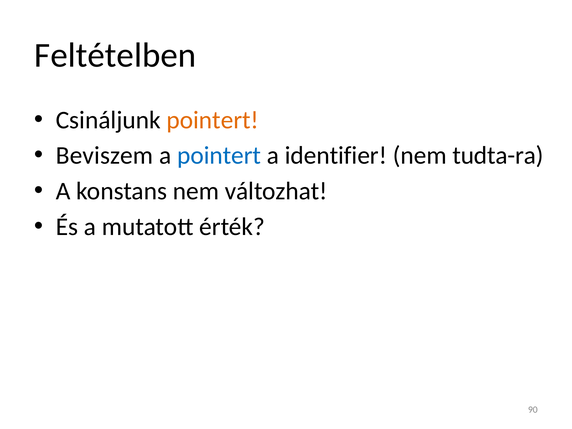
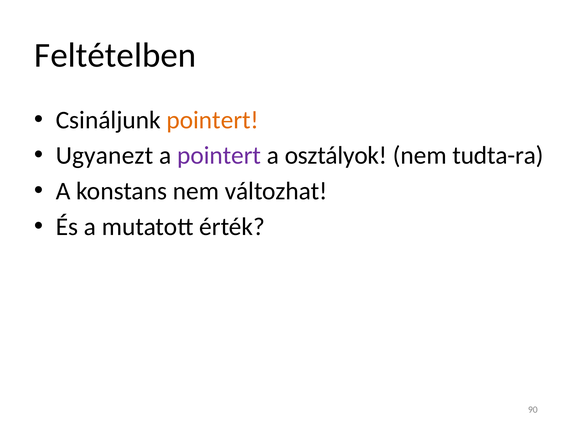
Beviszem: Beviszem -> Ugyanezt (105, 156)
pointert colour: blue -> purple (219, 156)
identifier: identifier -> osztályok (336, 156)
